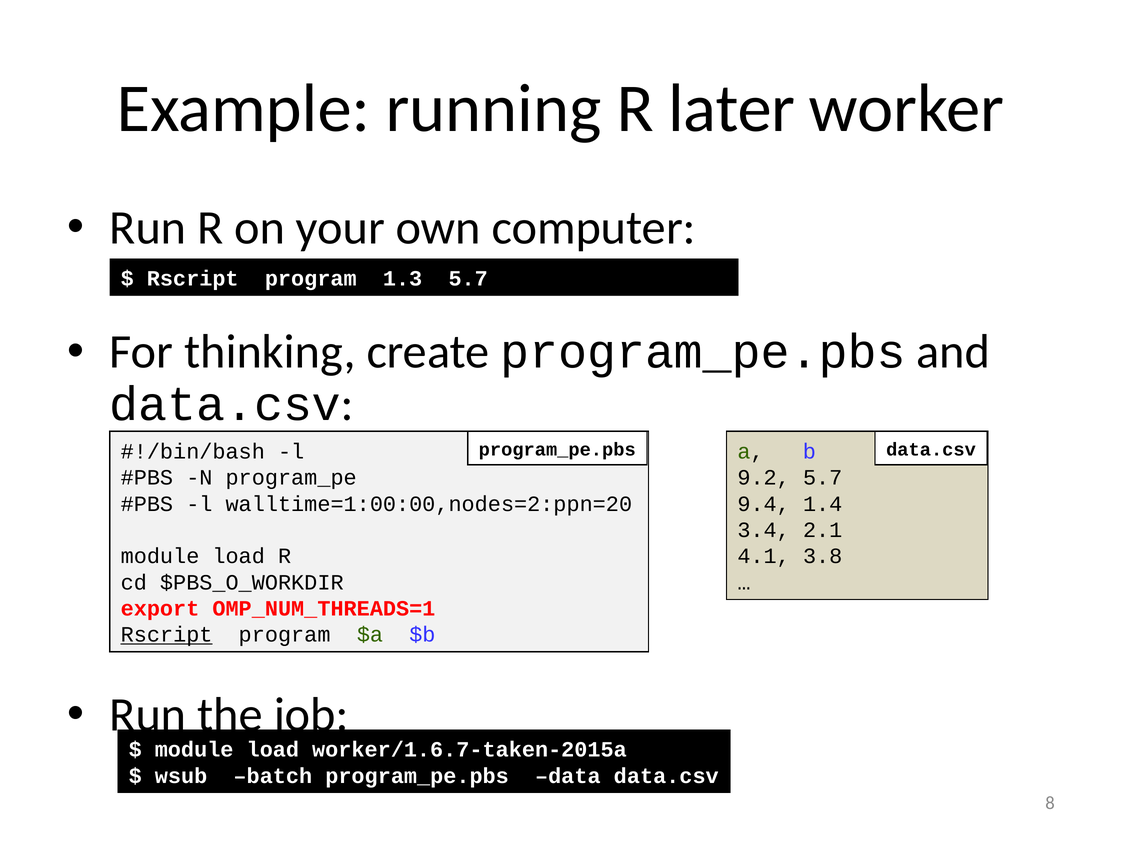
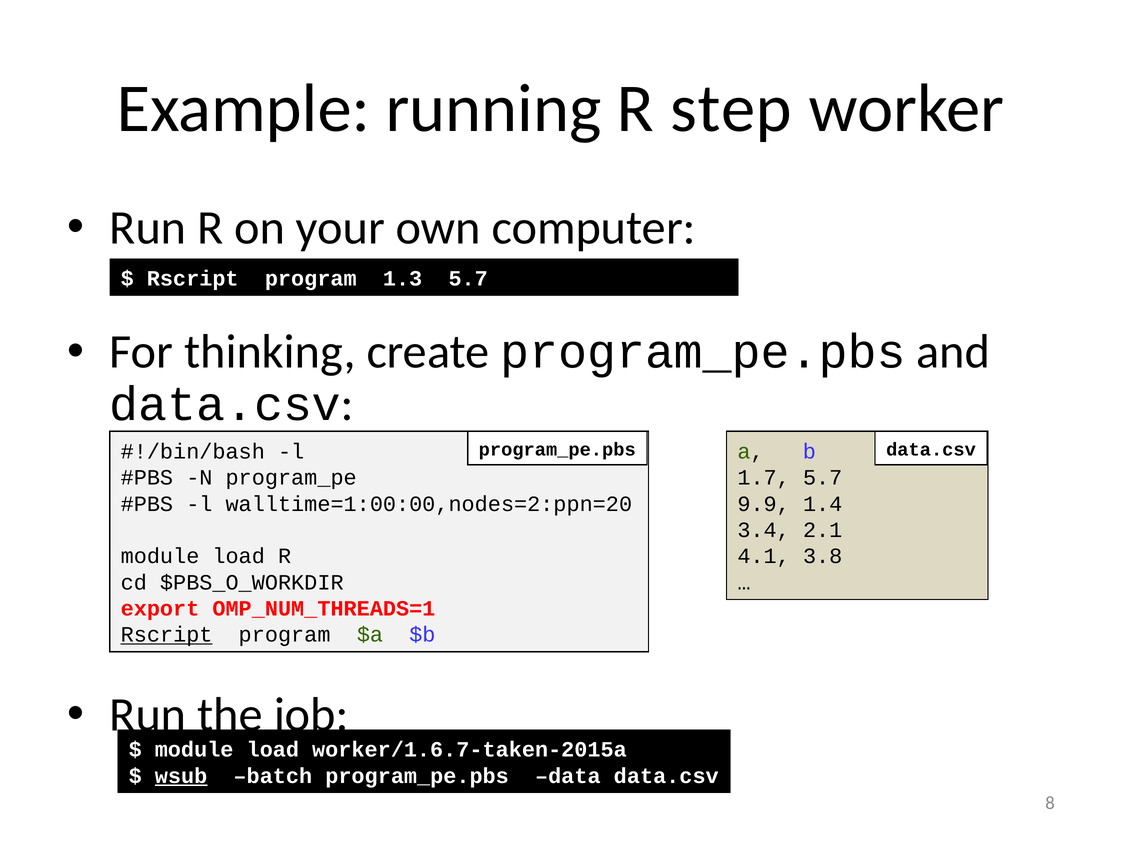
later: later -> step (731, 109)
9.2: 9.2 -> 1.7 (764, 478)
9.4: 9.4 -> 9.9 (764, 504)
wsub underline: none -> present (181, 776)
